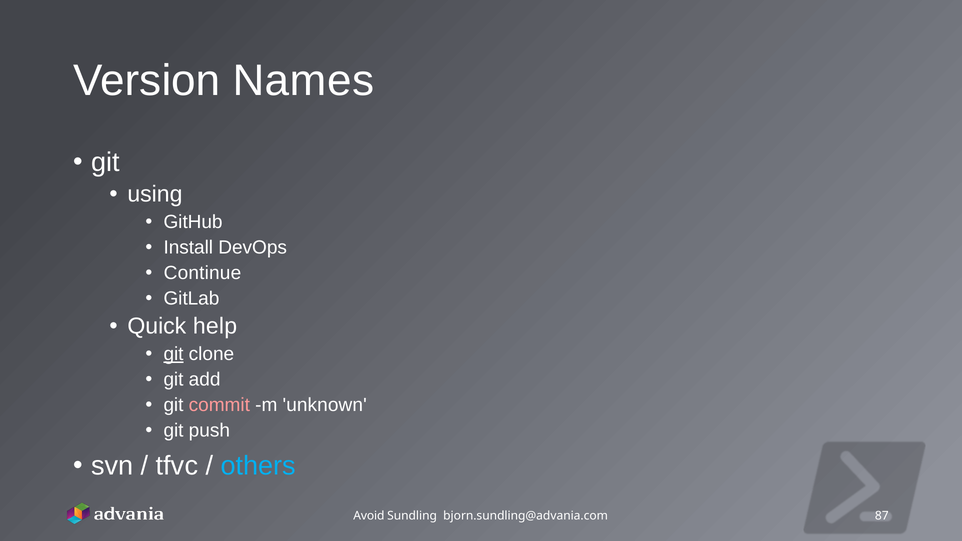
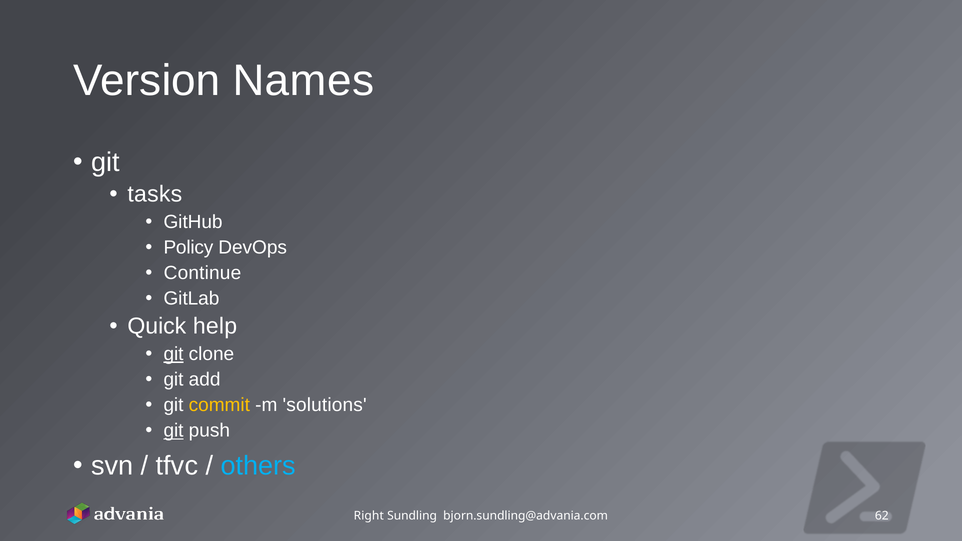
using: using -> tasks (155, 194)
Install: Install -> Policy (188, 248)
commit colour: pink -> yellow (219, 405)
unknown: unknown -> solutions (325, 405)
git underline: none -> present (174, 431)
Avoid: Avoid -> Right (369, 516)
87: 87 -> 62 (882, 516)
